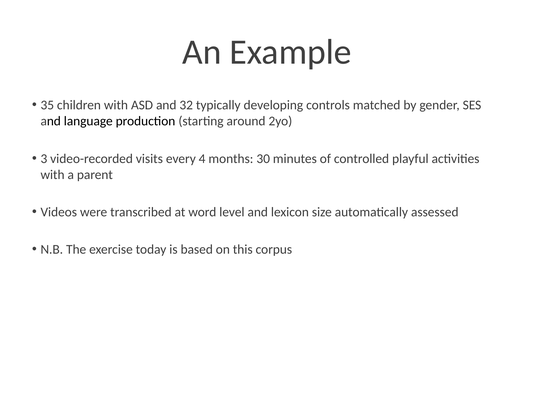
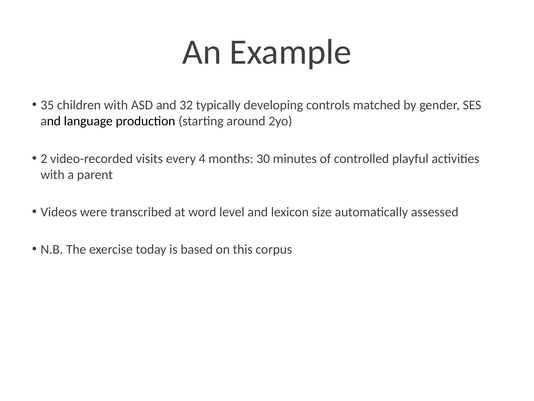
3: 3 -> 2 (44, 158)
